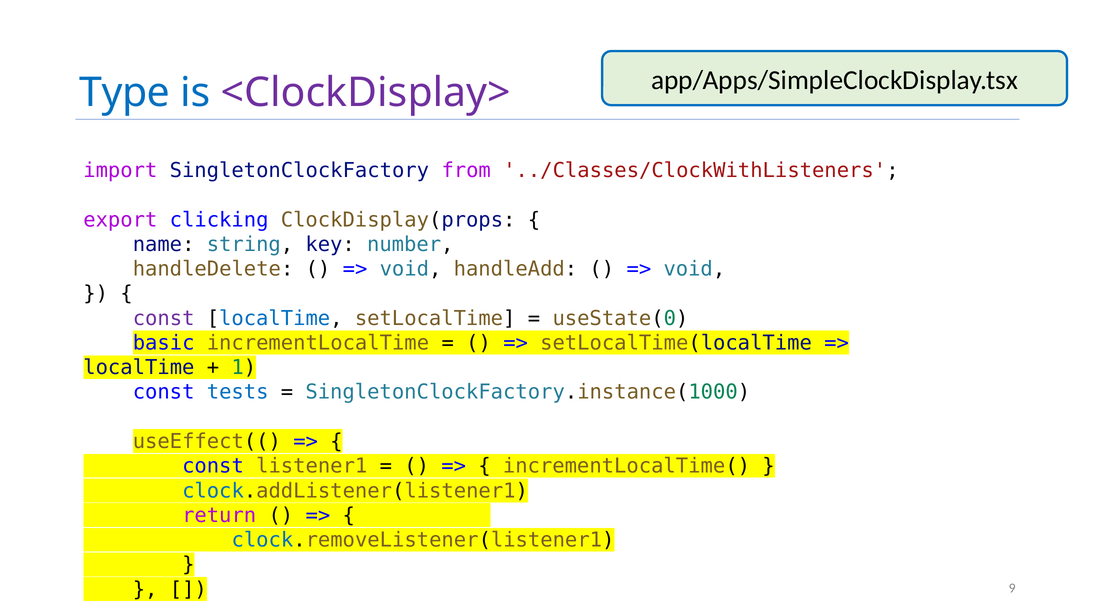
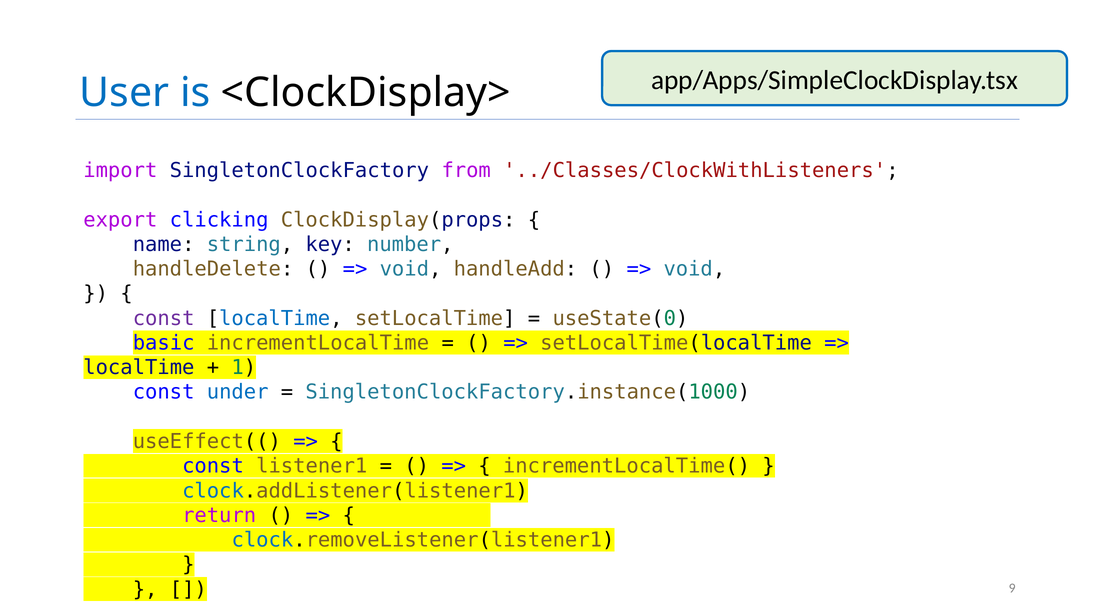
Type: Type -> User (124, 93)
<ClockDisplay> colour: purple -> black (366, 93)
tests: tests -> under (238, 392)
